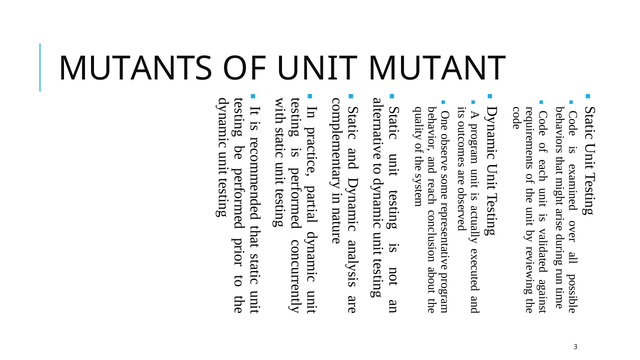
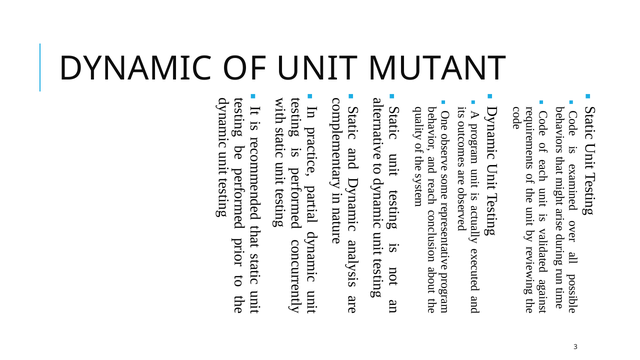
MUTANTS: MUTANTS -> DYNAMIC (135, 69)
